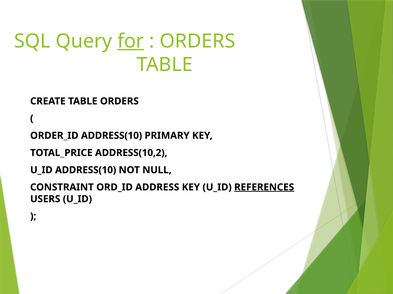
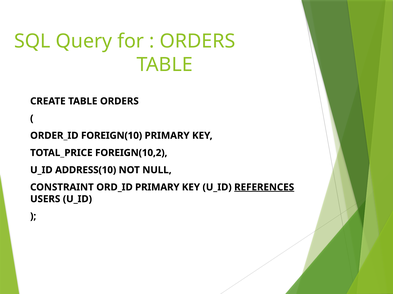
for underline: present -> none (131, 41)
ORDER_ID ADDRESS(10: ADDRESS(10 -> FOREIGN(10 (112, 136)
ADDRESS(10,2: ADDRESS(10,2 -> FOREIGN(10,2 (131, 153)
ORD_ID ADDRESS: ADDRESS -> PRIMARY (157, 188)
